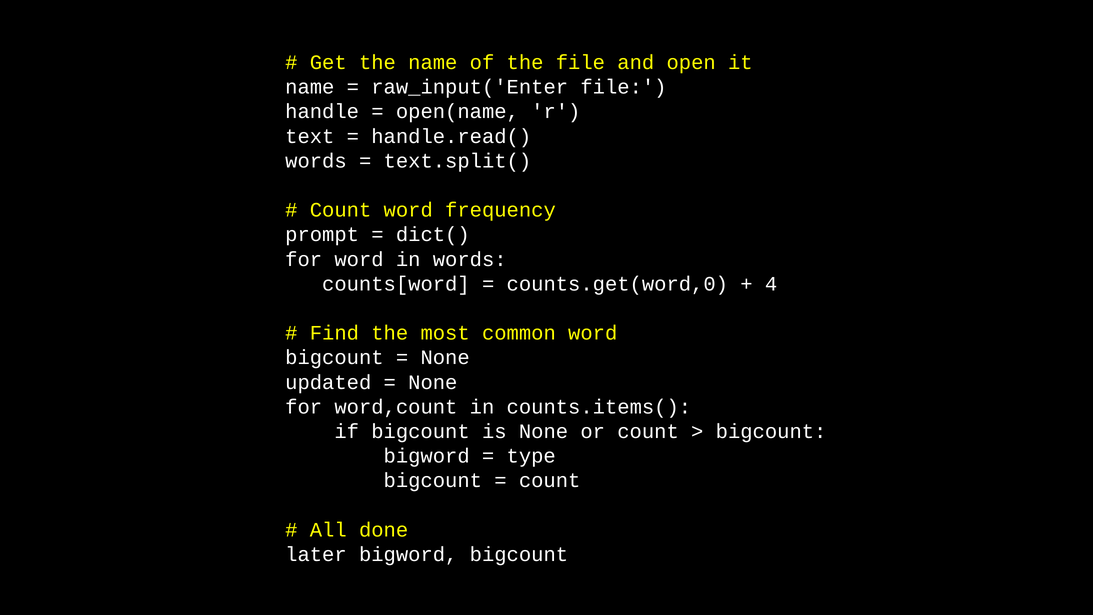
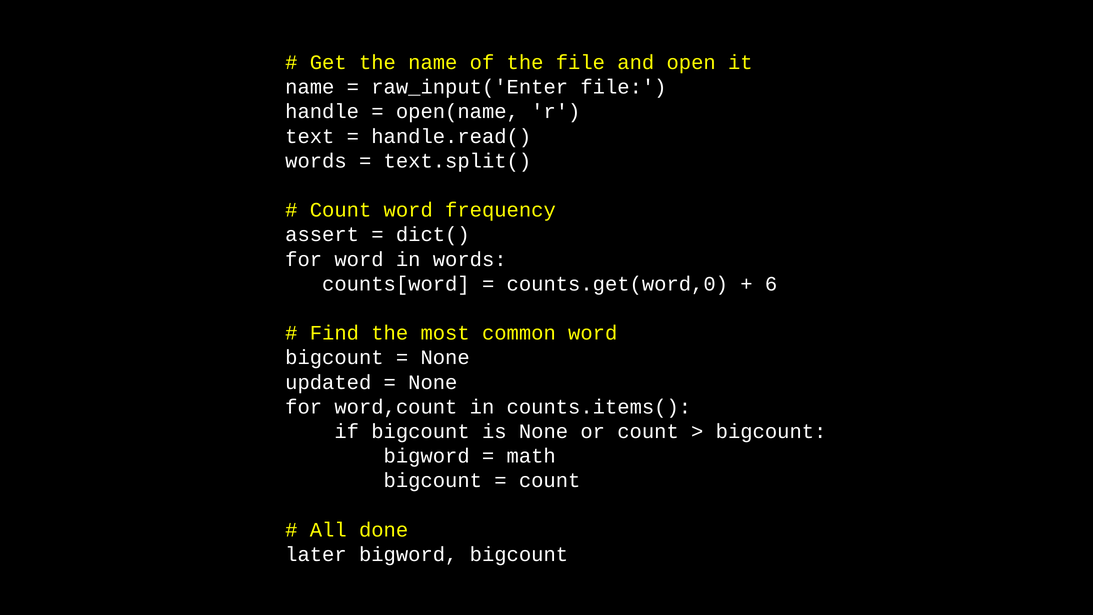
prompt: prompt -> assert (322, 235)
4: 4 -> 6 (771, 284)
type: type -> math (531, 456)
